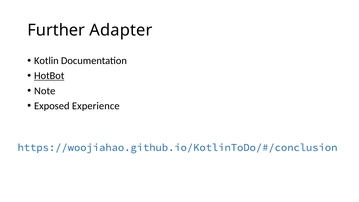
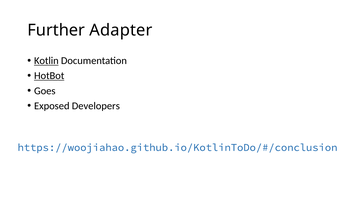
Kotlin underline: none -> present (46, 61)
Note: Note -> Goes (45, 91)
Experience: Experience -> Developers (96, 106)
